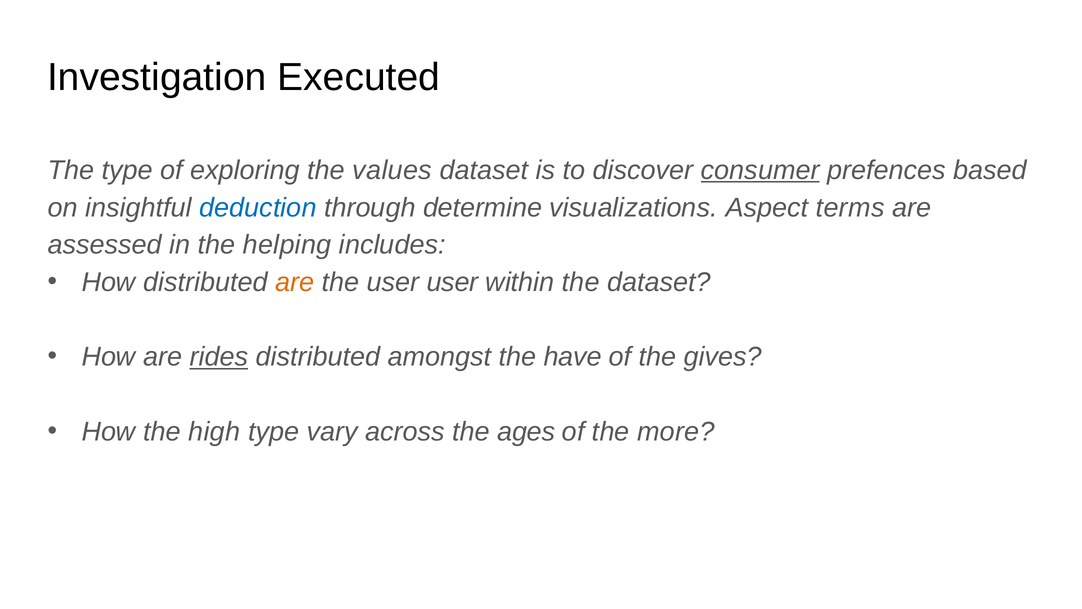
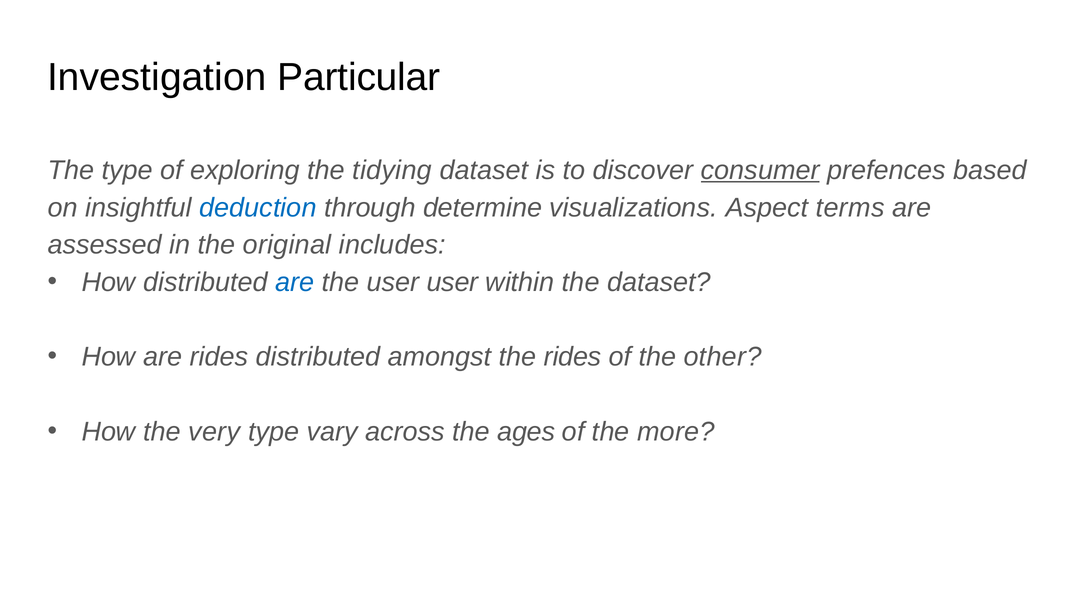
Executed: Executed -> Particular (359, 77)
values: values -> tidying (392, 170)
helping: helping -> original (287, 245)
are colour: orange -> blue (295, 282)
rides underline: present -> none (219, 357)
the have: have -> rides (573, 357)
gives: gives -> other (723, 357)
high: high -> very (214, 431)
